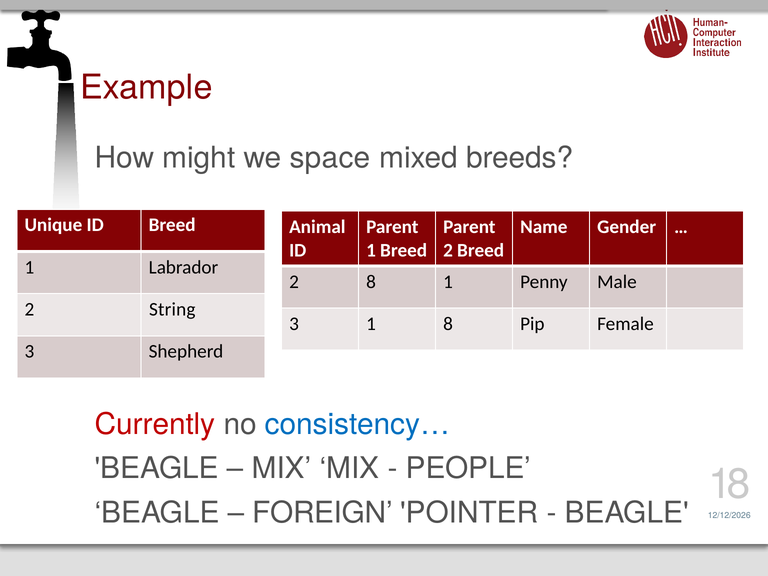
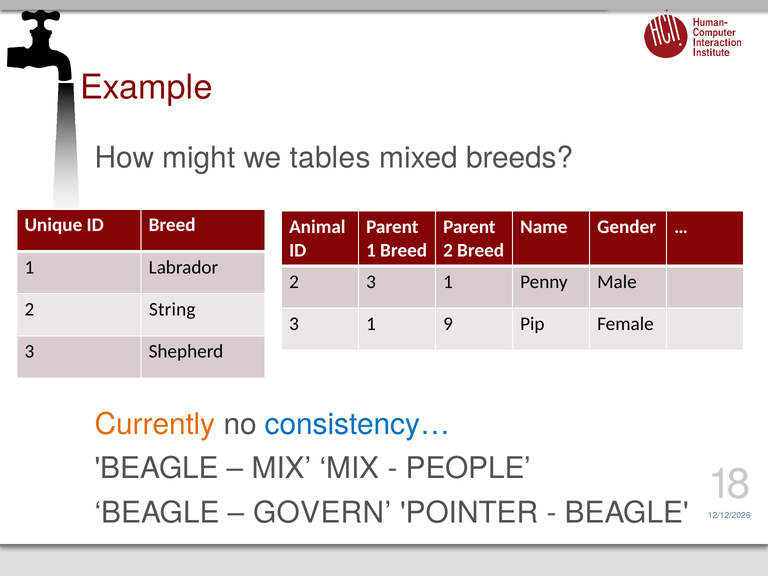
space: space -> tables (330, 158)
2 8: 8 -> 3 (371, 282)
1 8: 8 -> 9 (448, 324)
Currently colour: red -> orange (155, 424)
FOREIGN: FOREIGN -> GOVERN (322, 513)
